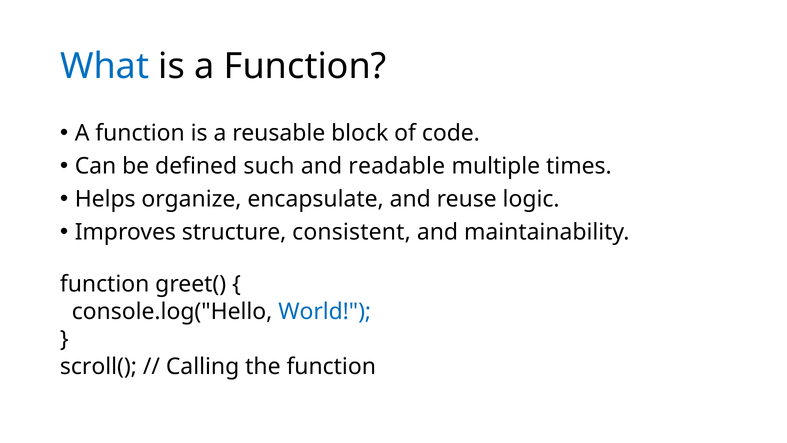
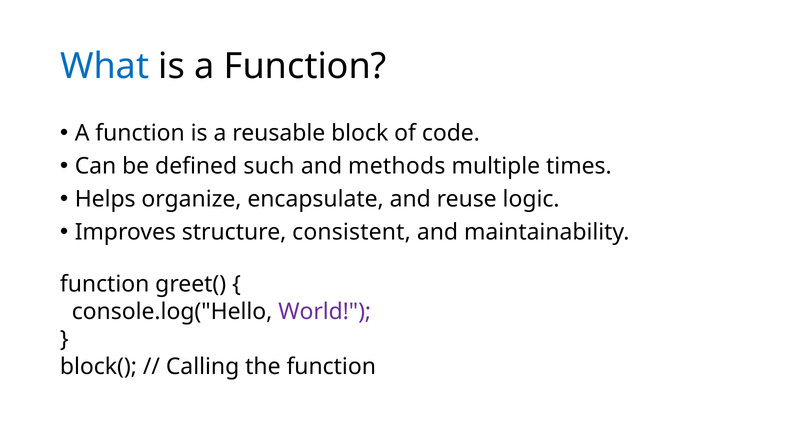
readable: readable -> methods (397, 166)
World colour: blue -> purple (325, 311)
scroll(: scroll( -> block( (98, 367)
